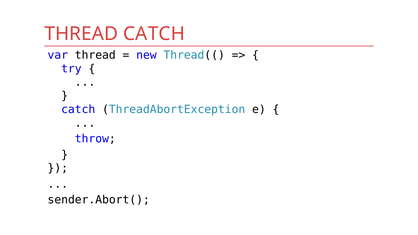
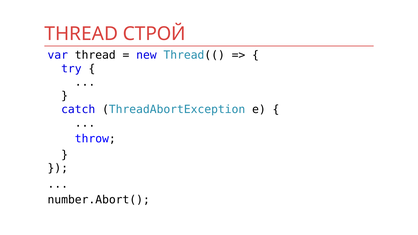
THREAD CATCH: CATCH -> СТРОЙ (154, 34)
sender.Abort(: sender.Abort( -> number.Abort( (99, 200)
